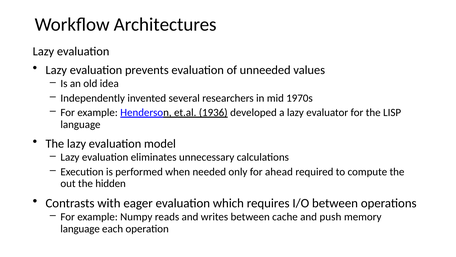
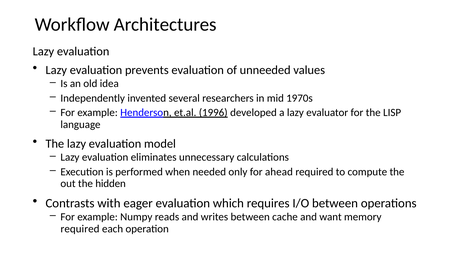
1936: 1936 -> 1996 (213, 112)
push: push -> want (331, 217)
language: language -> required (80, 228)
